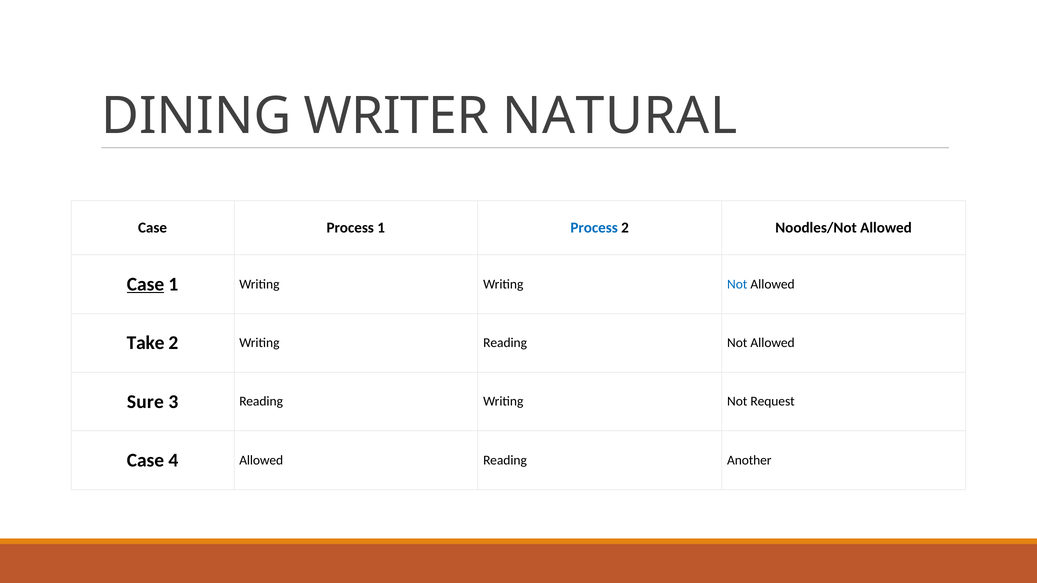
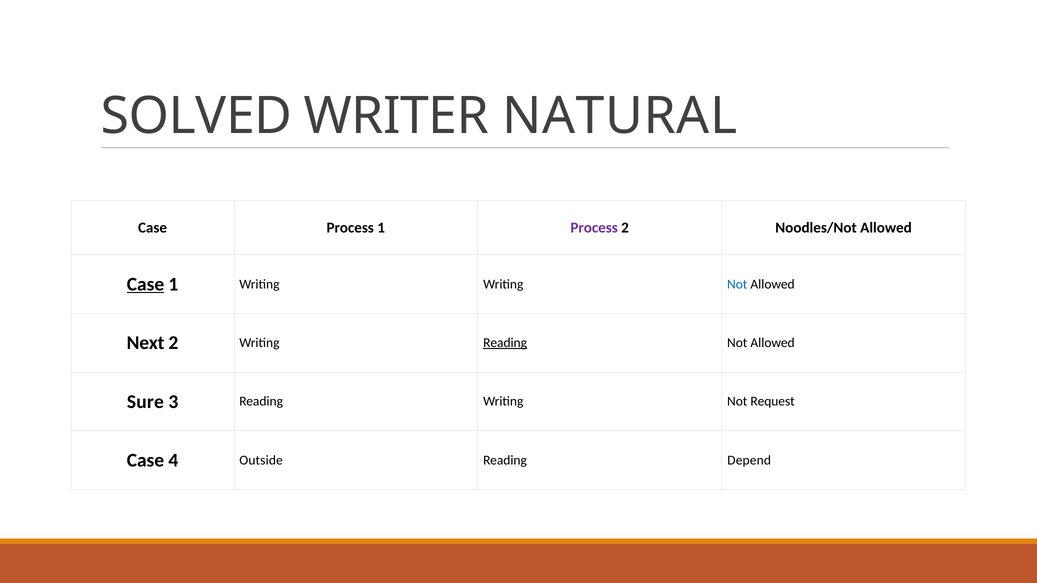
DINING: DINING -> SOLVED (197, 116)
Process colour: blue -> purple (594, 228)
Take: Take -> Next (146, 343)
Reading underline: none -> present (505, 343)
4 Allowed: Allowed -> Outside (261, 460)
Another: Another -> Depend (749, 460)
